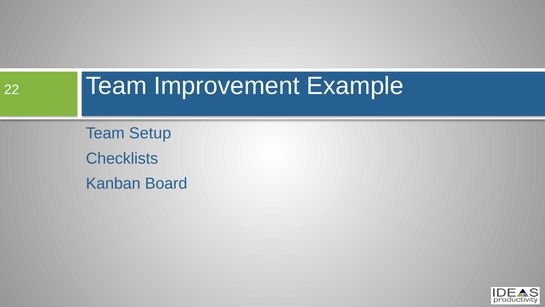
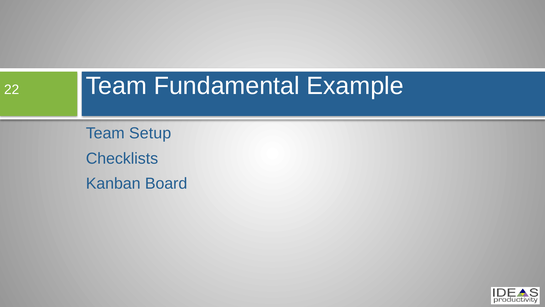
Improvement: Improvement -> Fundamental (227, 86)
